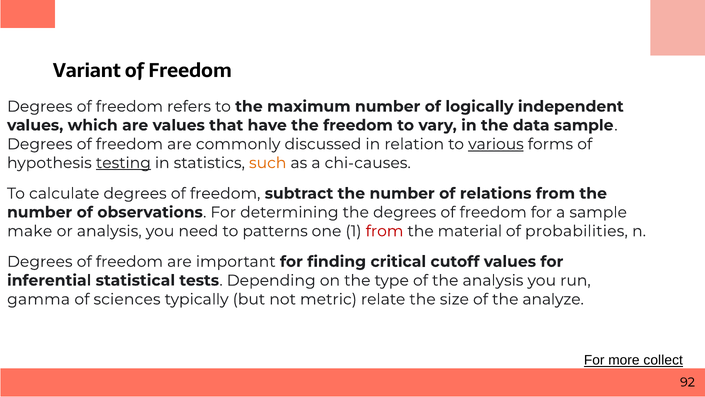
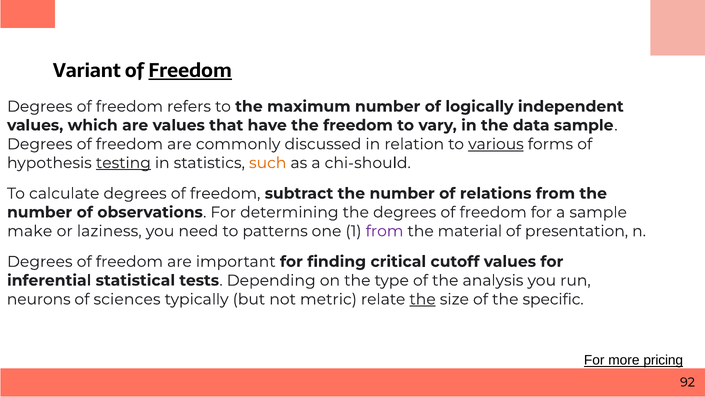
Freedom underline: none -> present (190, 71)
chi-causes: chi-causes -> chi-should (368, 163)
or analysis: analysis -> laziness (109, 231)
from colour: red -> purple (385, 231)
probabilities: probabilities -> presentation (577, 231)
gamma: gamma -> neurons (39, 299)
the underline: none -> present (423, 299)
analyze: analyze -> specific (553, 299)
collect: collect -> pricing (663, 360)
